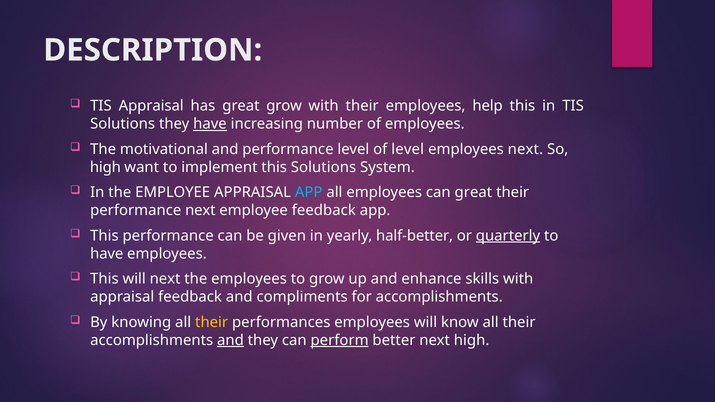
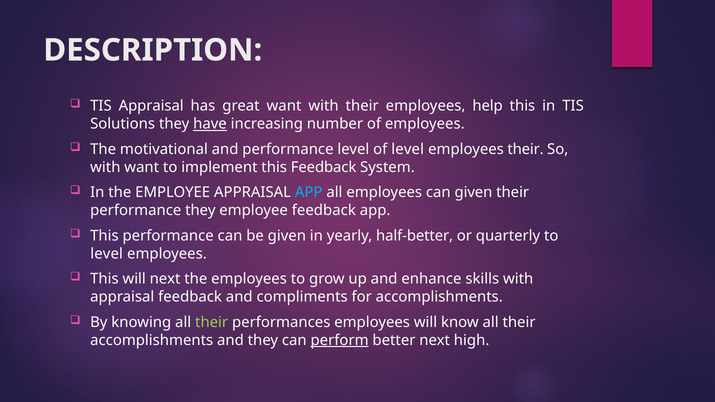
great grow: grow -> want (284, 106)
employees next: next -> their (526, 149)
high: high -> with (105, 167)
this Solutions: Solutions -> Feedback (324, 167)
can great: great -> given (473, 193)
performance next: next -> they (200, 211)
quarterly underline: present -> none (508, 236)
have: have -> level (107, 254)
their colour: yellow -> light green (212, 322)
and underline: present -> none (230, 340)
